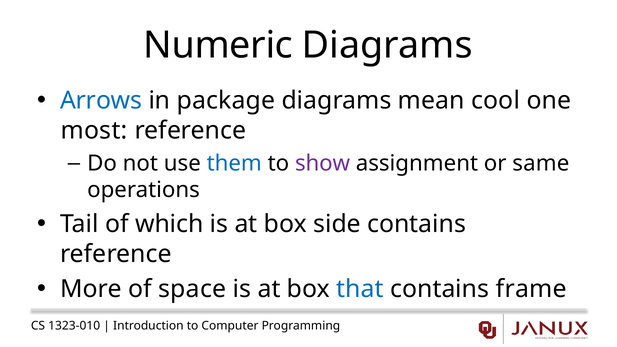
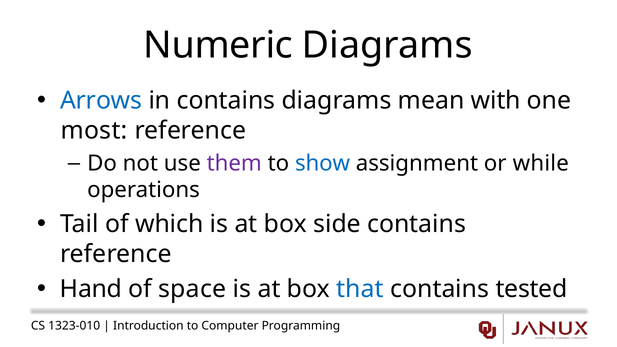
in package: package -> contains (226, 101)
cool: cool -> with (496, 101)
them colour: blue -> purple (234, 163)
show colour: purple -> blue (323, 163)
same: same -> while (541, 163)
More: More -> Hand (91, 289)
frame: frame -> tested (532, 289)
